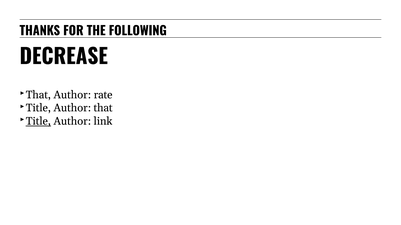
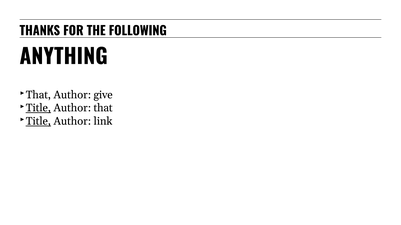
DECREASE: DECREASE -> ANYTHING (64, 57)
rate: rate -> give (103, 95)
Title underline: none -> present (38, 108)
